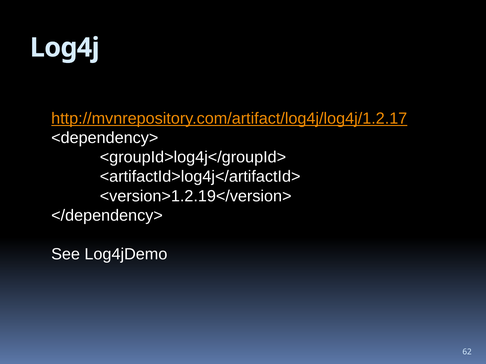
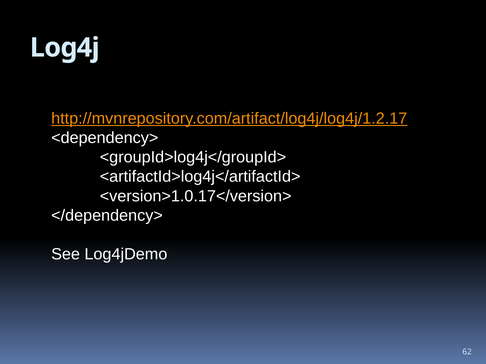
<version>1.2.19</version>: <version>1.2.19</version> -> <version>1.0.17</version> (196, 196)
